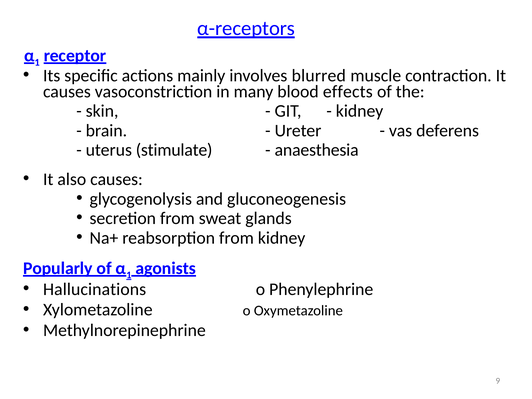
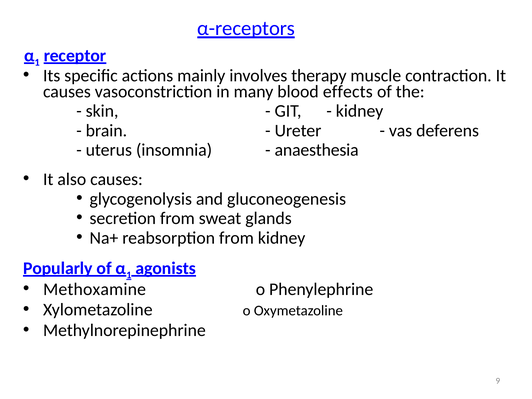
blurred: blurred -> therapy (319, 76)
stimulate: stimulate -> insomnia (174, 150)
Hallucinations: Hallucinations -> Methoxamine (95, 289)
